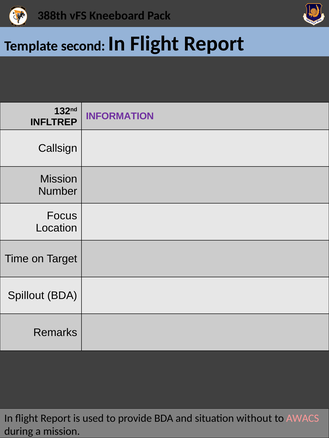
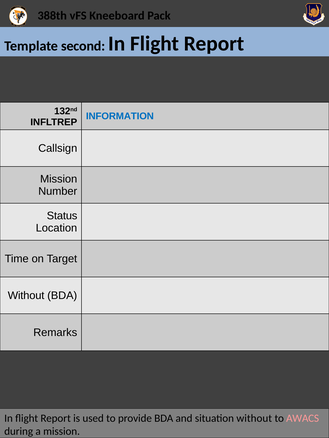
INFORMATION colour: purple -> blue (120, 116)
Focus: Focus -> Status (62, 216)
Spillout: Spillout -> Without (26, 296)
